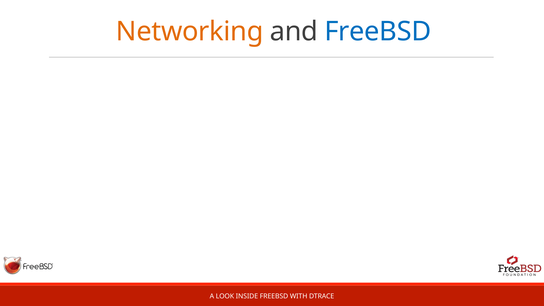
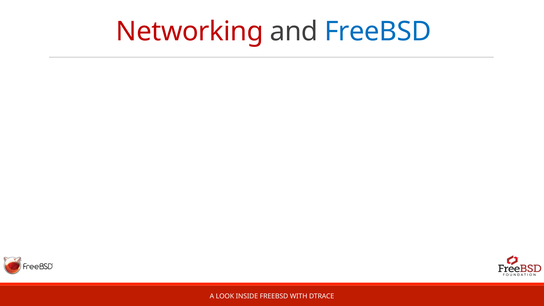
Networking colour: orange -> red (190, 32)
